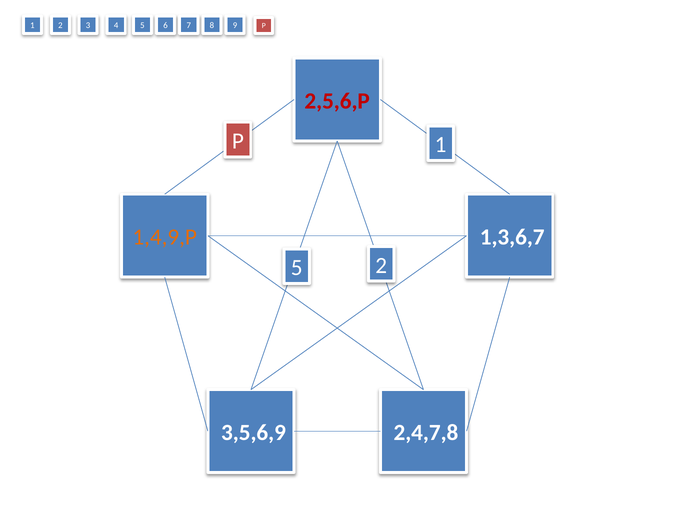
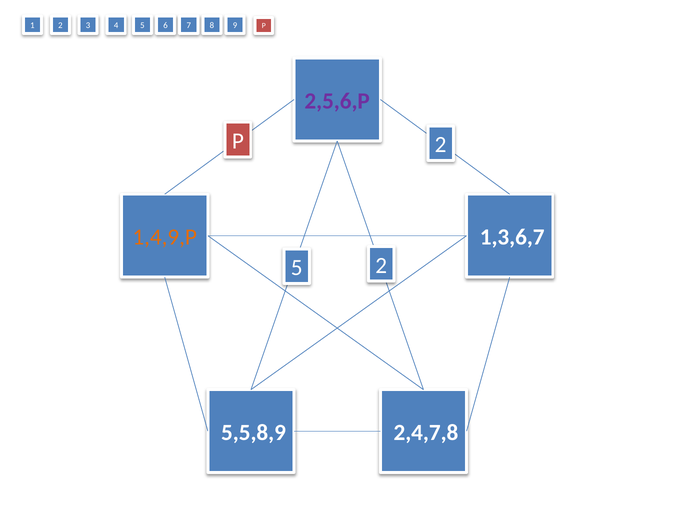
2,5,6,P colour: red -> purple (337, 101)
P 1: 1 -> 2 (441, 145)
3,5,6,9: 3,5,6,9 -> 5,5,8,9 (253, 433)
